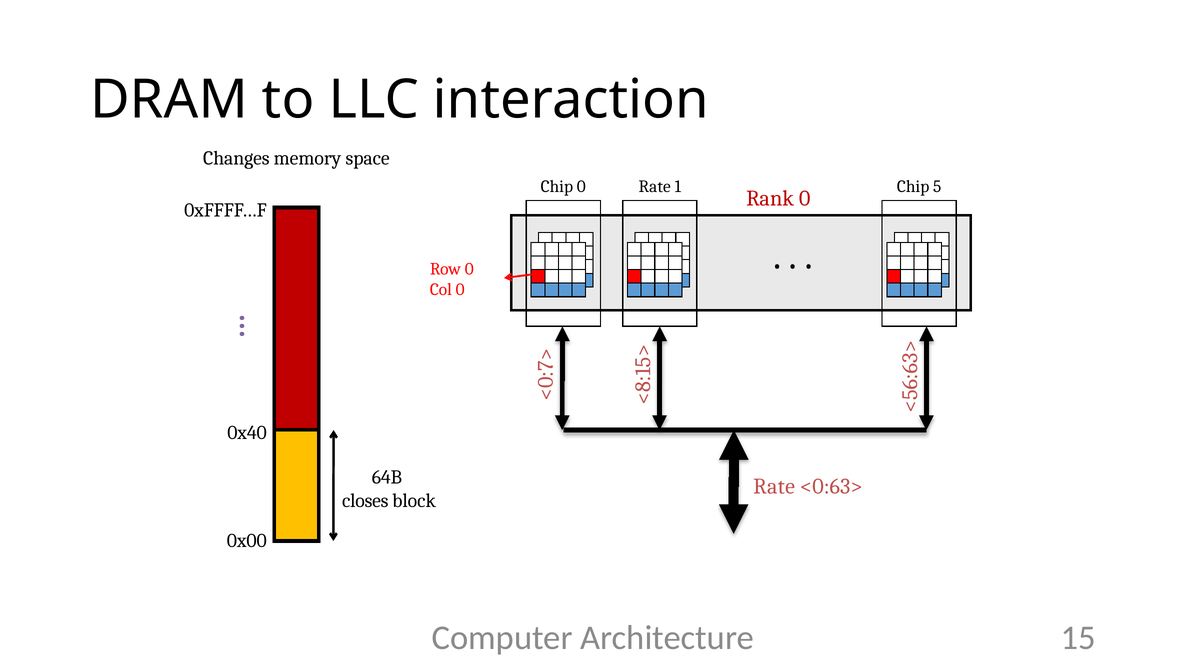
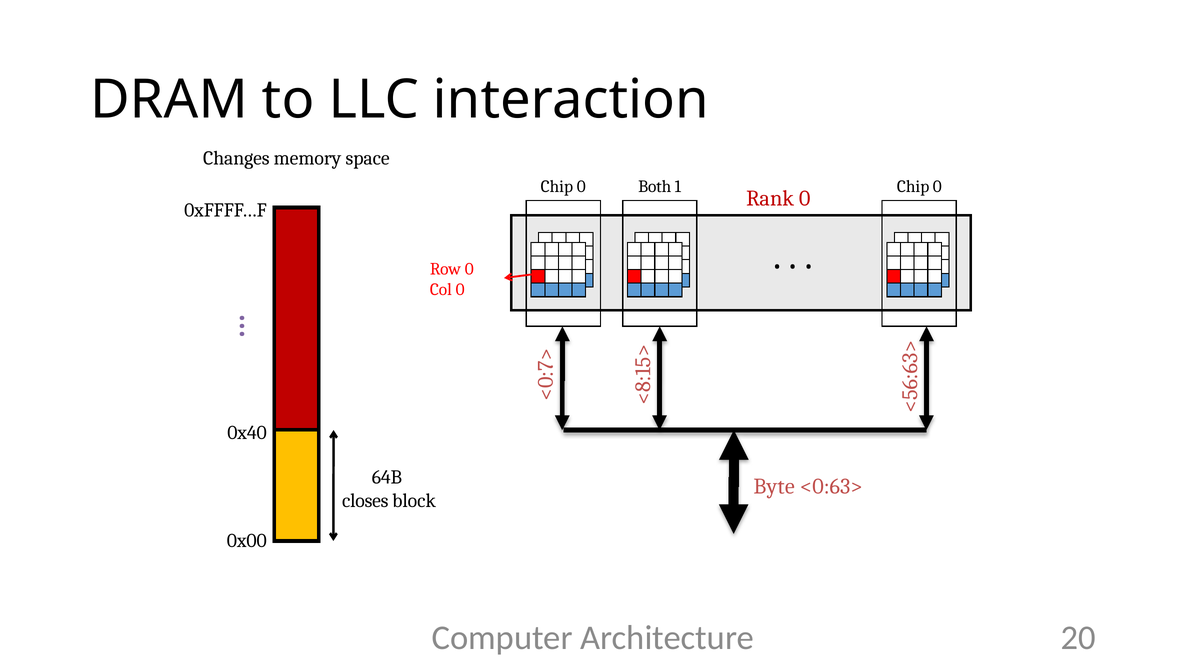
0 Rate: Rate -> Both (655, 186)
1 Chip 5: 5 -> 0 (937, 187)
Rate: Rate -> Byte (774, 487)
15: 15 -> 20 (1078, 638)
